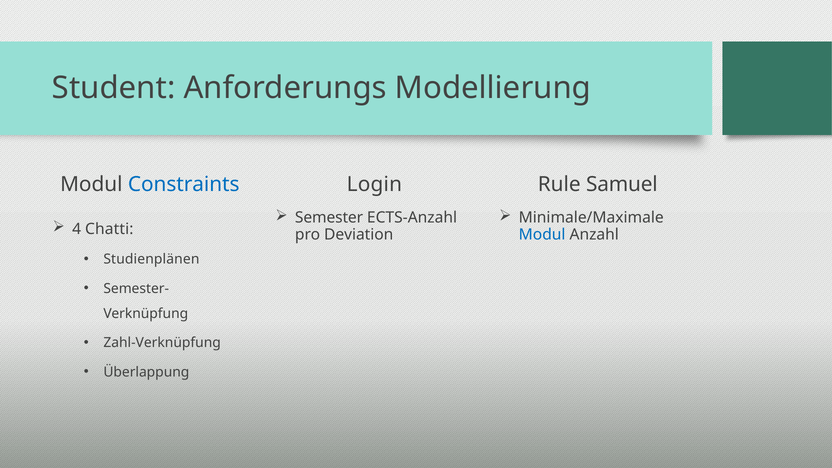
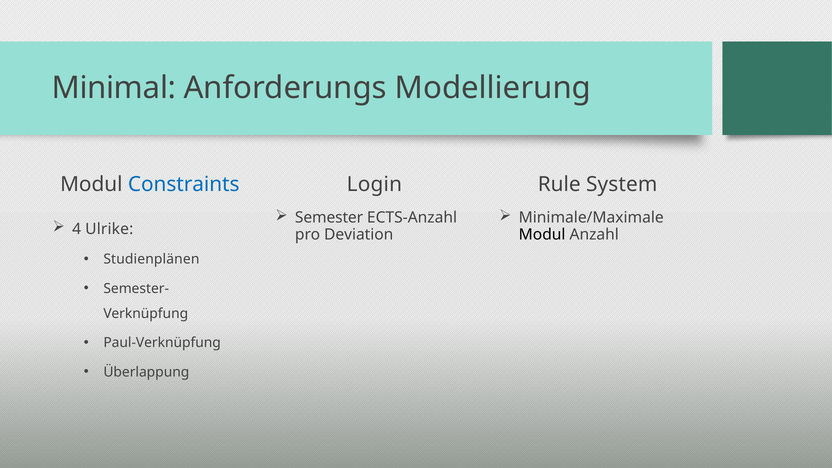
Student: Student -> Minimal (114, 88)
Samuel: Samuel -> System (622, 184)
Chatti: Chatti -> Ulrike (109, 229)
Modul colour: blue -> black (542, 235)
Zahl-Verknüpfung: Zahl-Verknüpfung -> Paul-Verknüpfung (162, 343)
